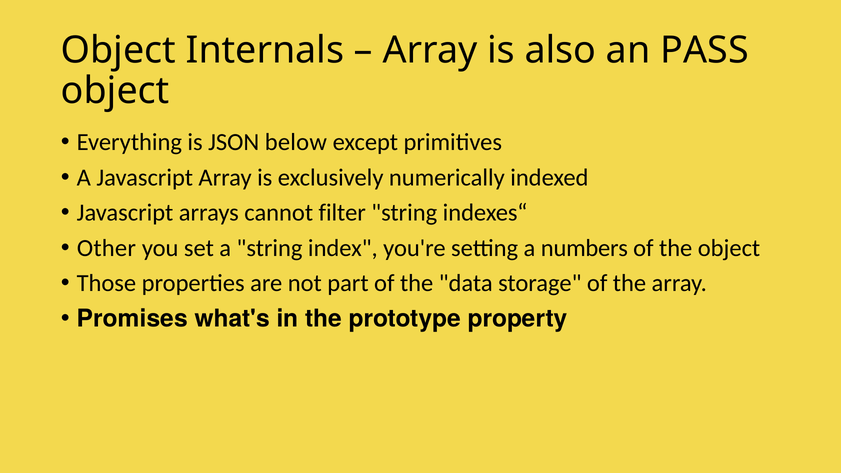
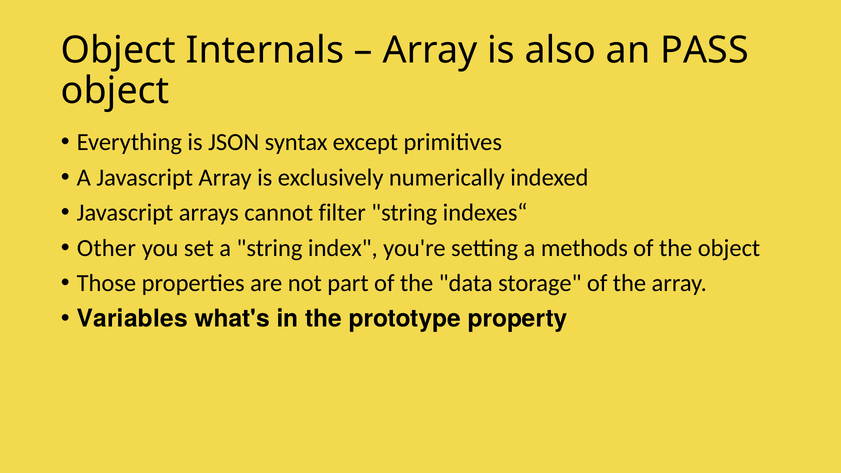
below: below -> syntax (296, 142)
numbers: numbers -> methods (584, 248)
Promises: Promises -> Variables (132, 319)
